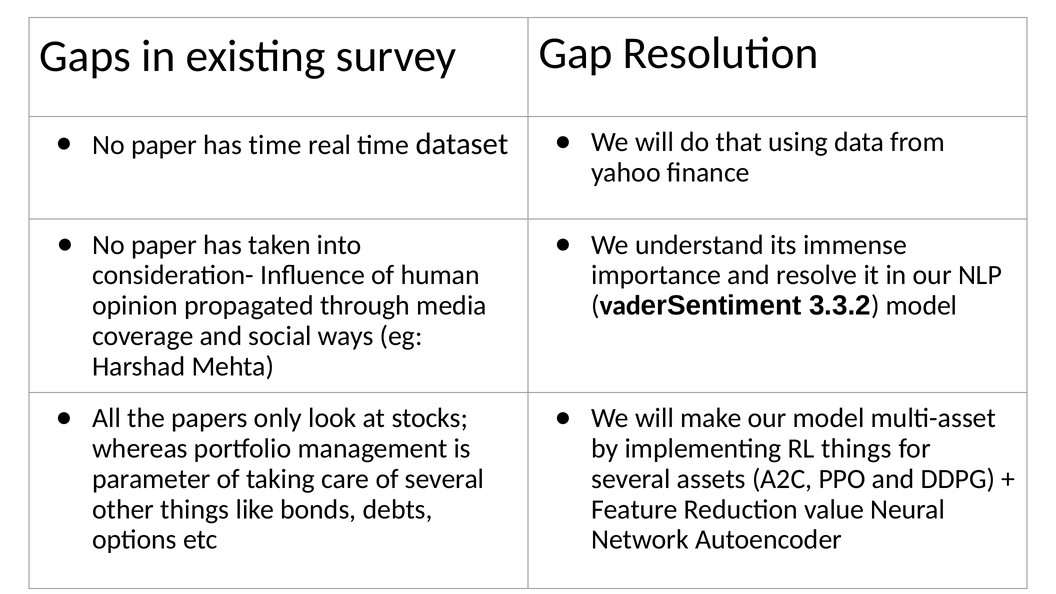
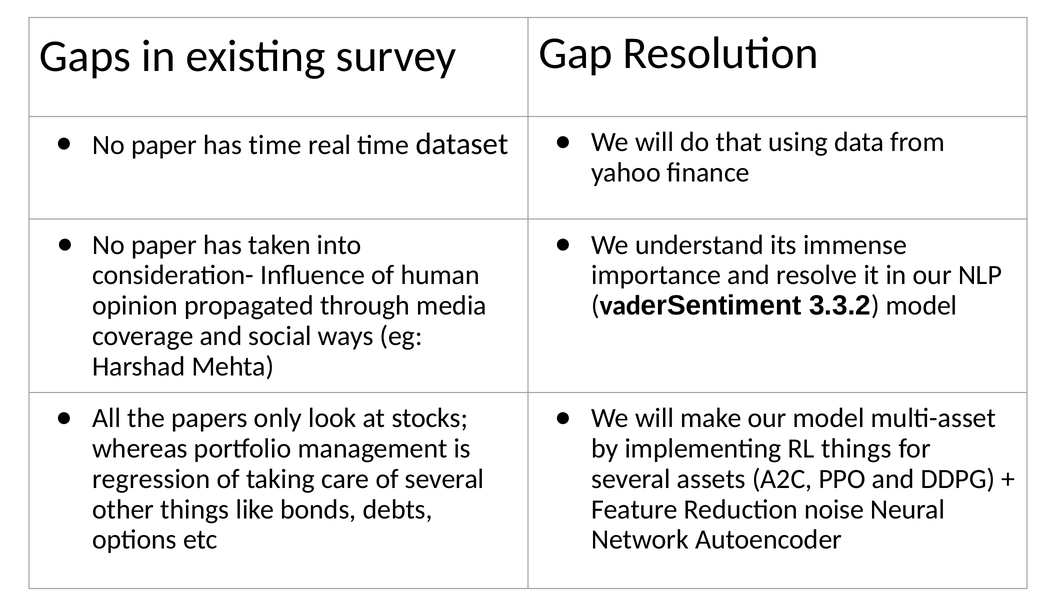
parameter: parameter -> regression (151, 479)
value: value -> noise (834, 509)
